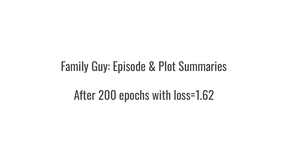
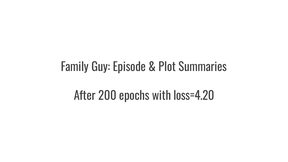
loss=1.62: loss=1.62 -> loss=4.20 (194, 96)
